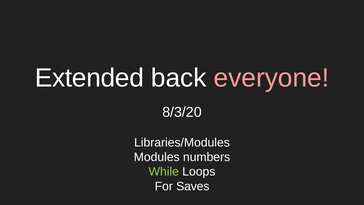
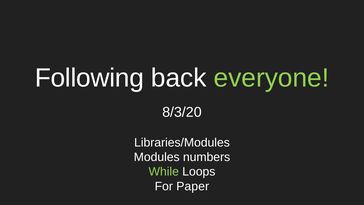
Extended: Extended -> Following (89, 78)
everyone colour: pink -> light green (271, 78)
Saves: Saves -> Paper (193, 186)
